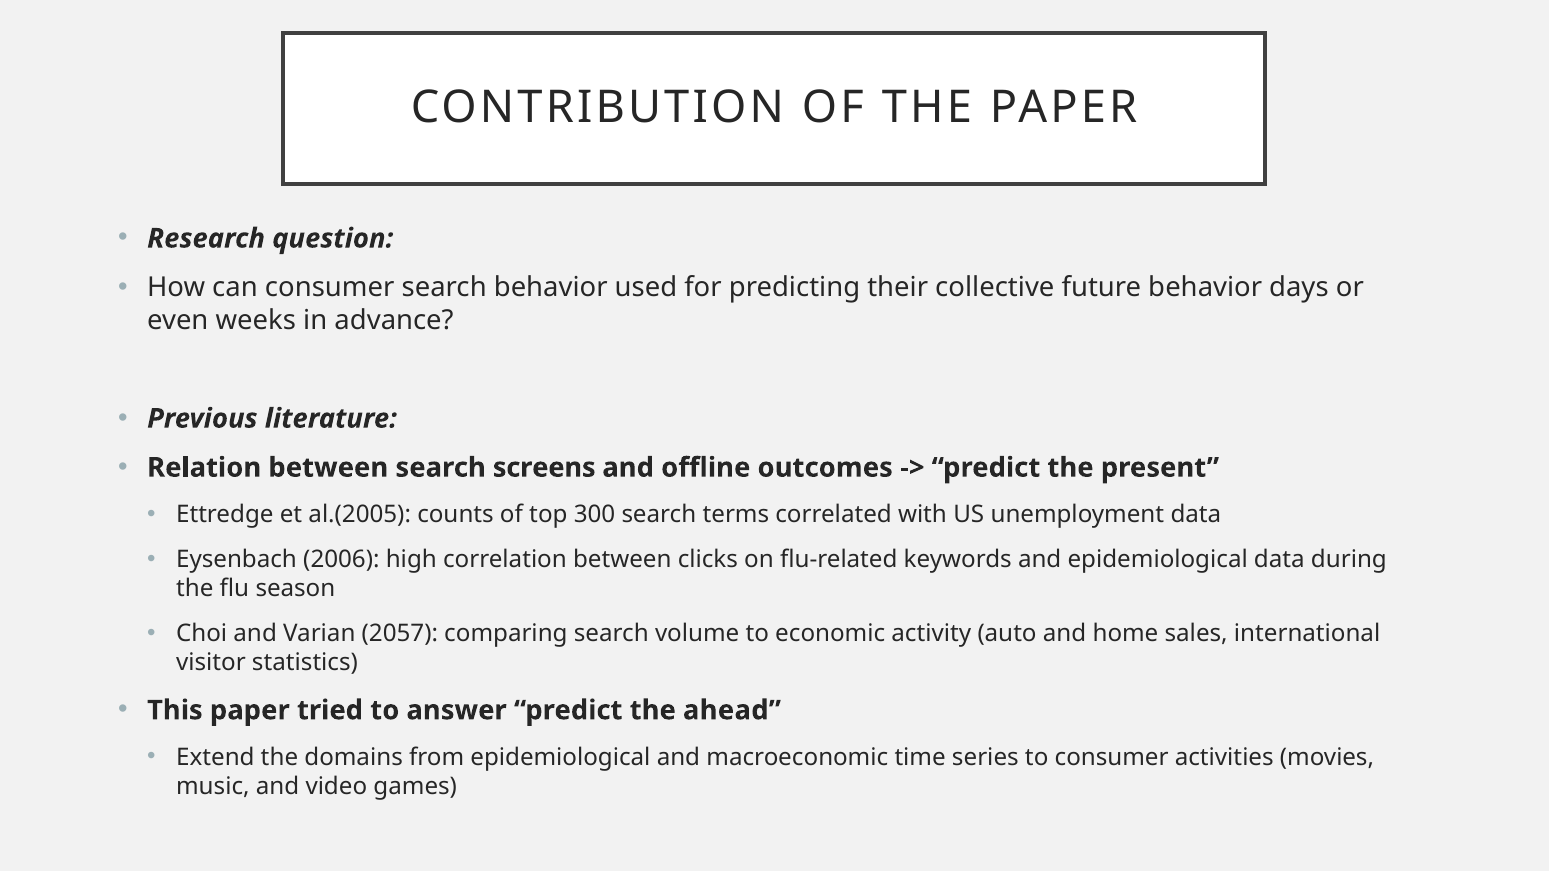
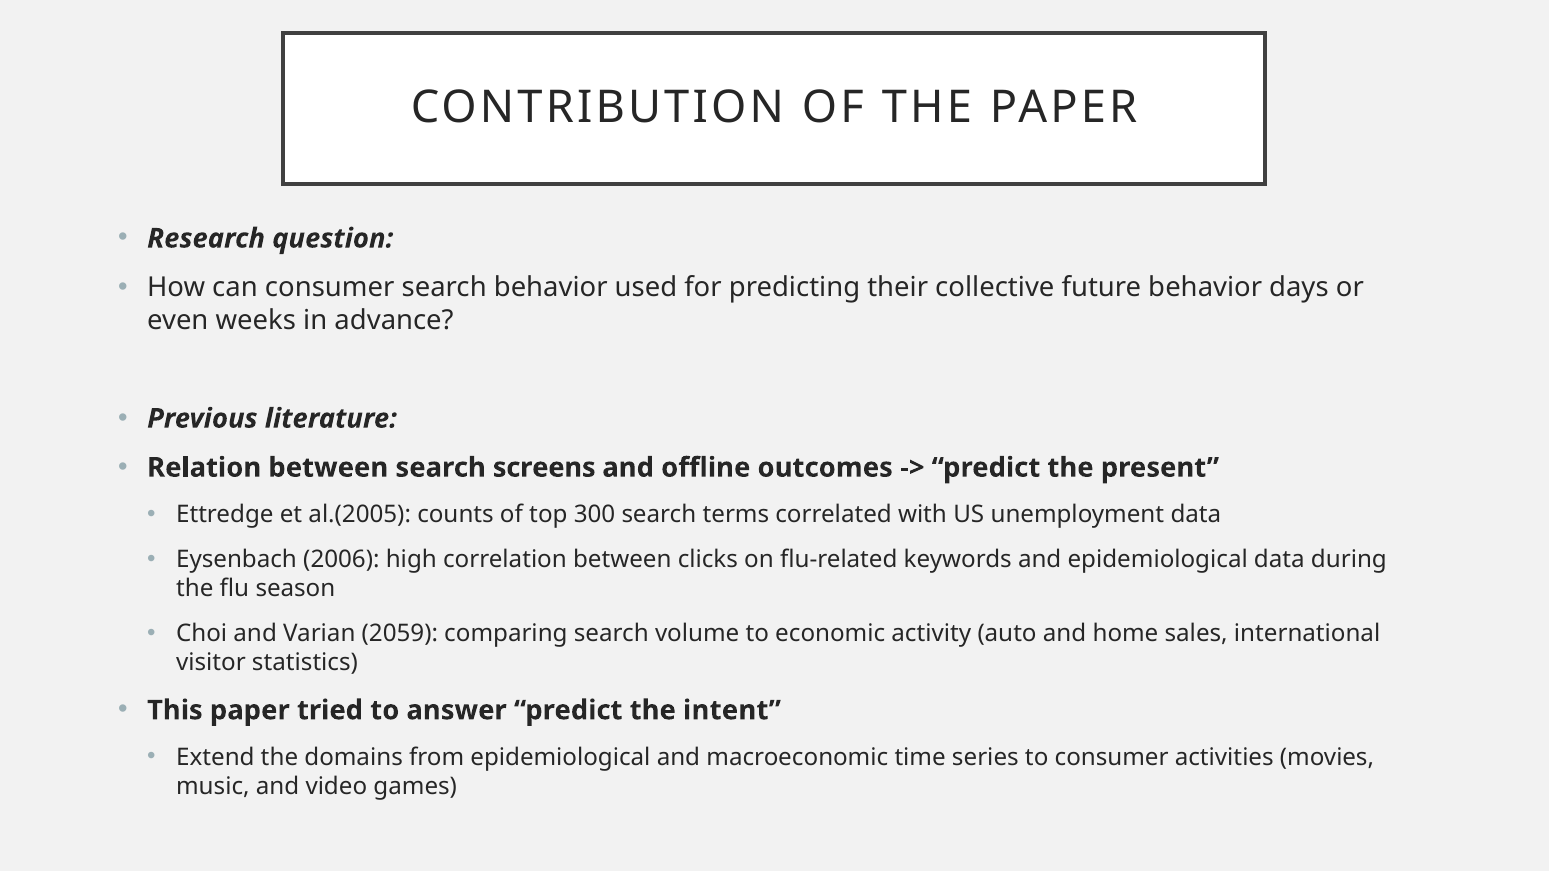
2057: 2057 -> 2059 (400, 634)
ahead: ahead -> intent (732, 711)
